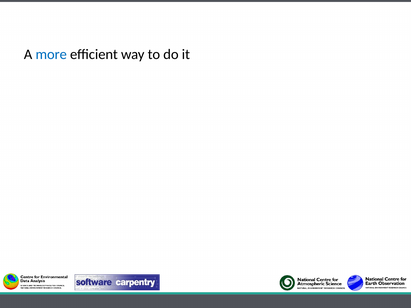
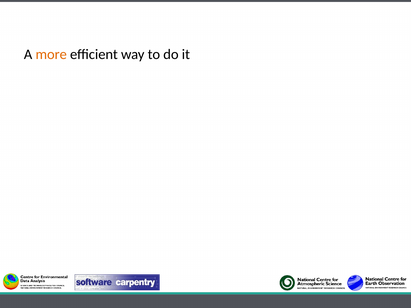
more colour: blue -> orange (51, 55)
